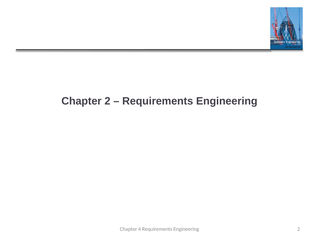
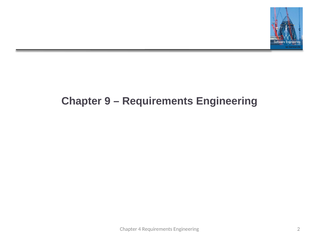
Chapter 2: 2 -> 9 (107, 101)
